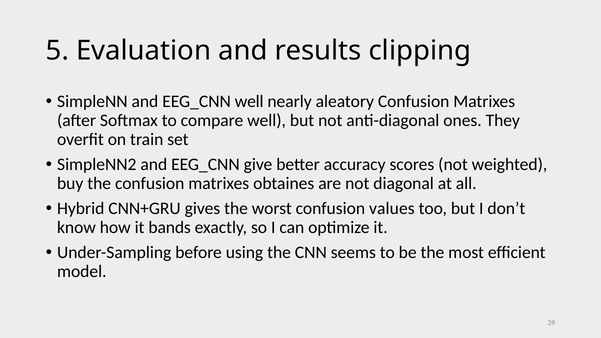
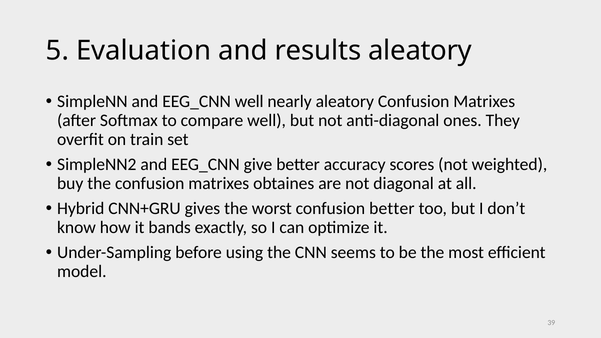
results clipping: clipping -> aleatory (420, 50)
confusion values: values -> better (392, 209)
